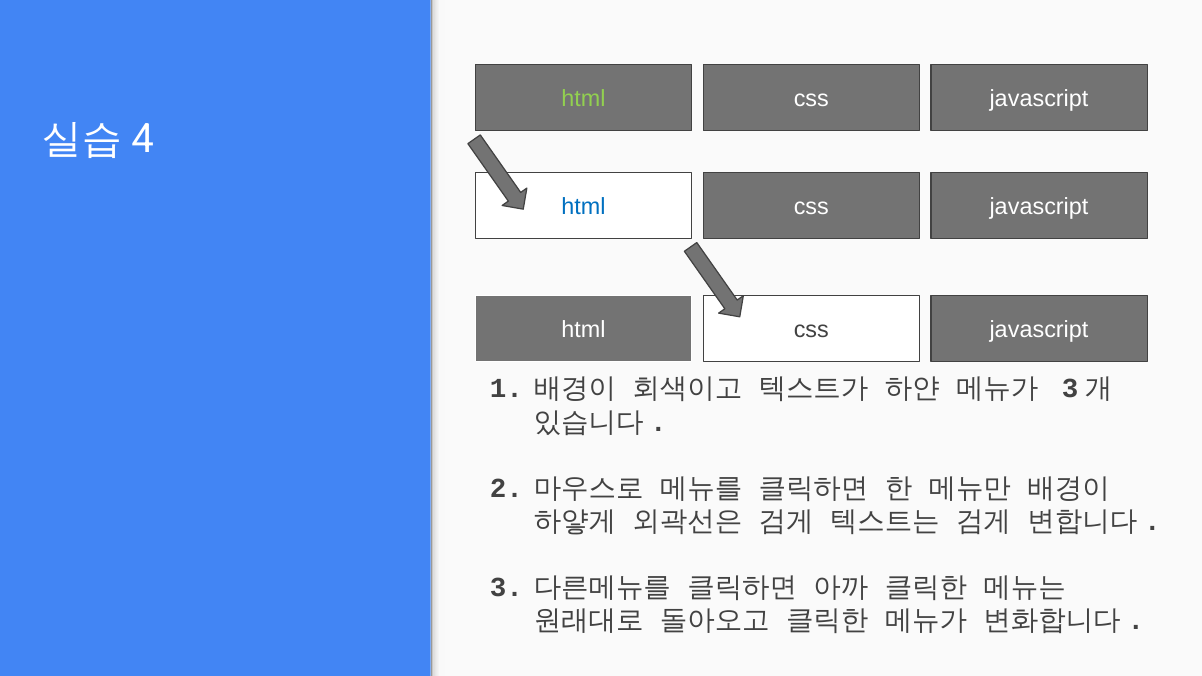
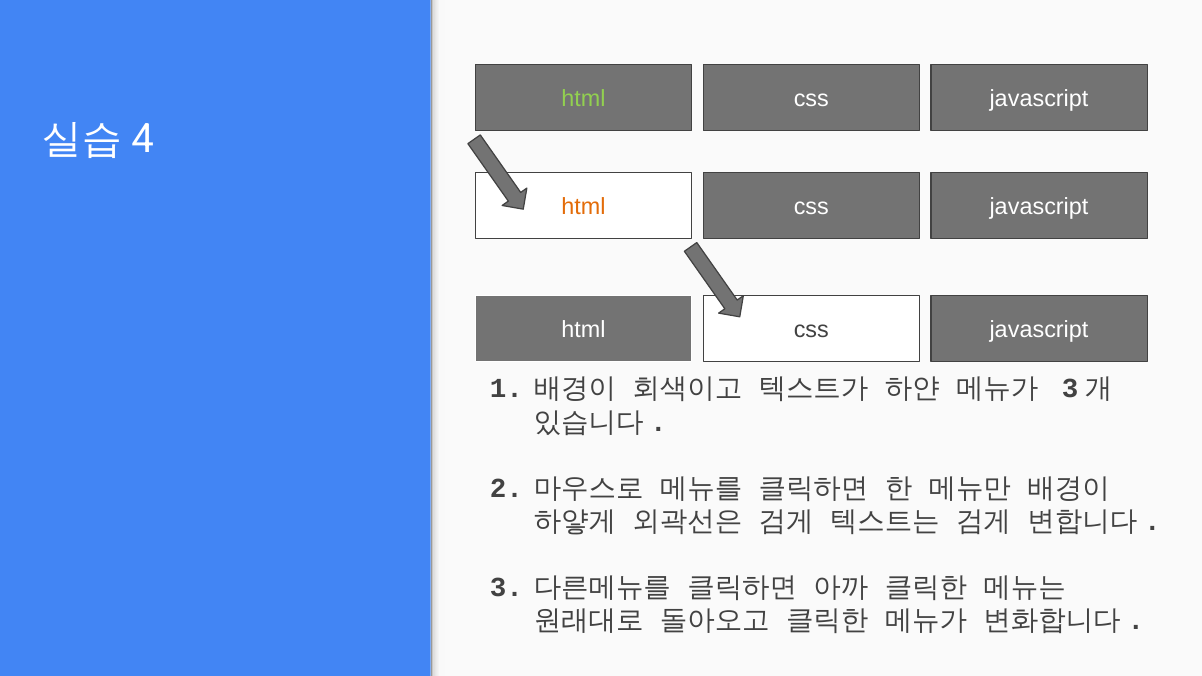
html colour: blue -> orange (583, 207)
